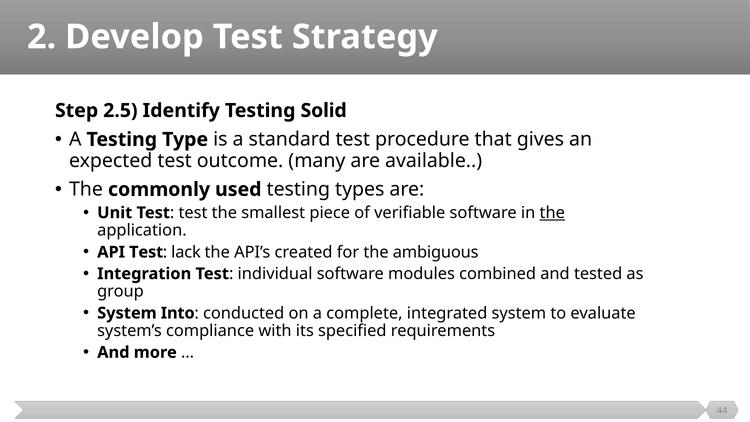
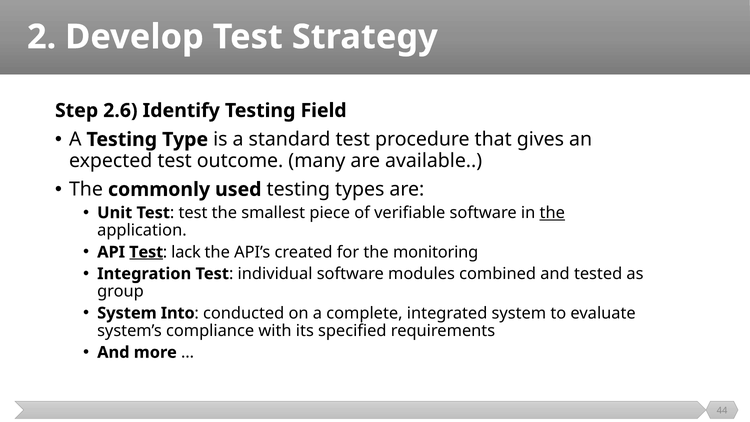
2.5: 2.5 -> 2.6 (120, 111)
Solid: Solid -> Field (324, 111)
Test underline: none -> present (146, 252)
ambiguous: ambiguous -> monitoring (436, 252)
